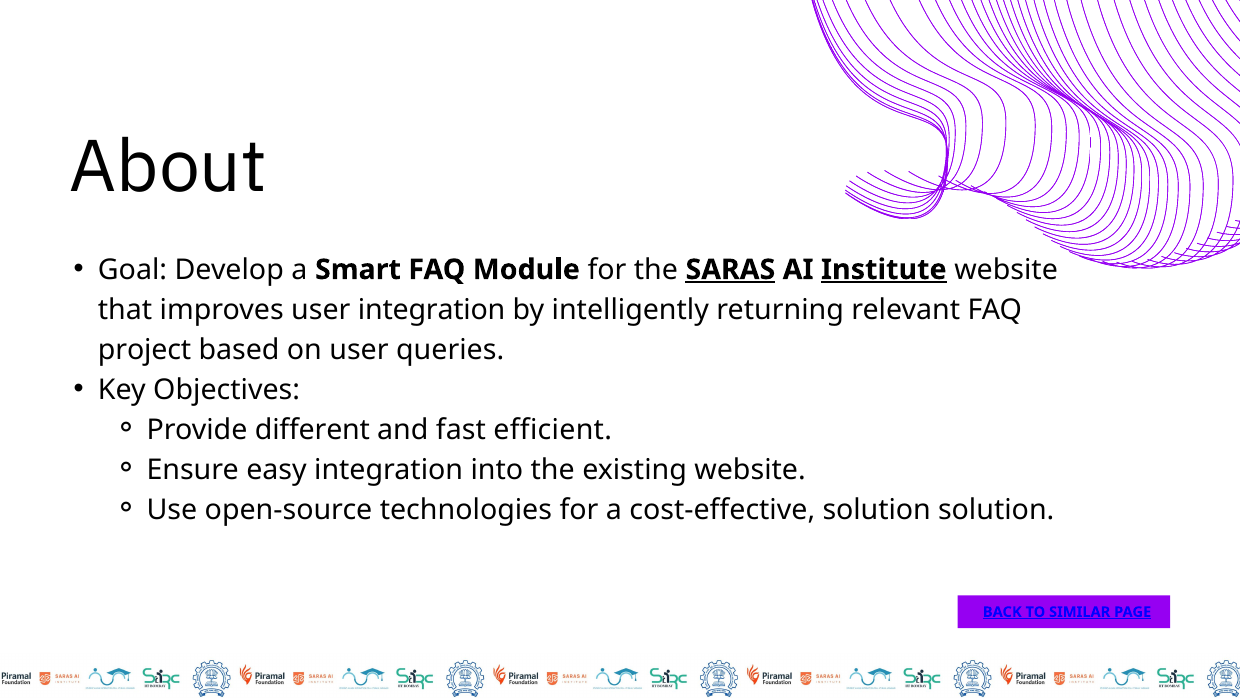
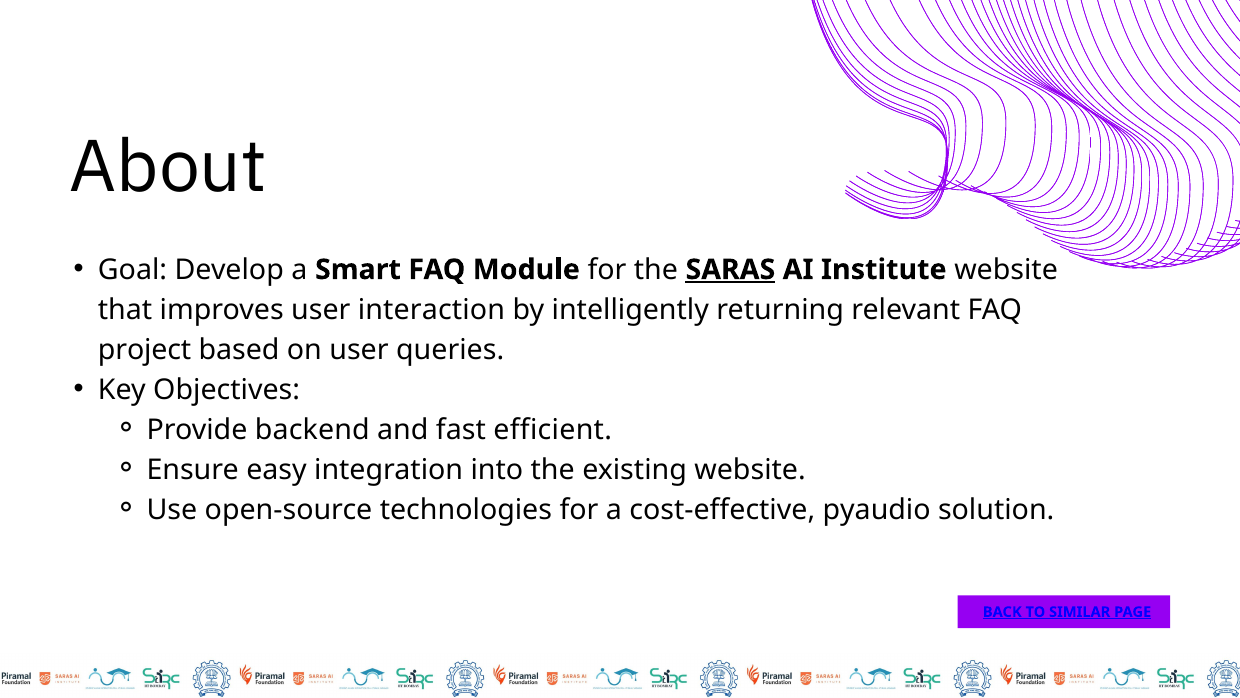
Institute underline: present -> none (884, 269)
user integration: integration -> interaction (431, 309)
different: different -> backend (312, 429)
cost-effective solution: solution -> pyaudio (877, 509)
